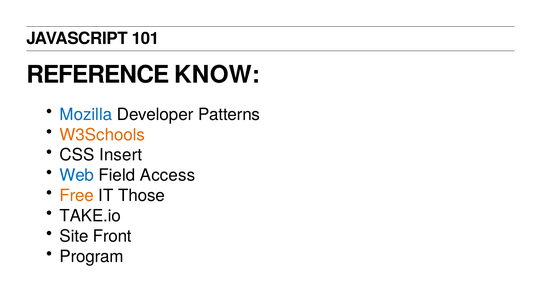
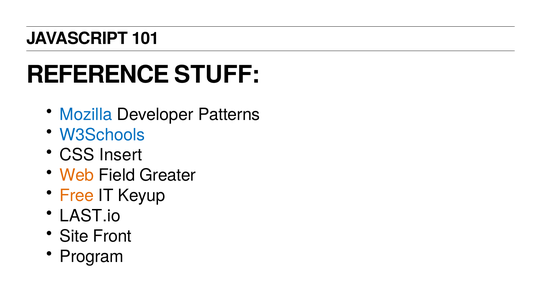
KNOW: KNOW -> STUFF (217, 75)
W3Schools colour: orange -> blue (102, 135)
Web colour: blue -> orange (77, 175)
Access: Access -> Greater (168, 175)
Those: Those -> Keyup (142, 196)
TAKE.io: TAKE.io -> LAST.io (90, 216)
